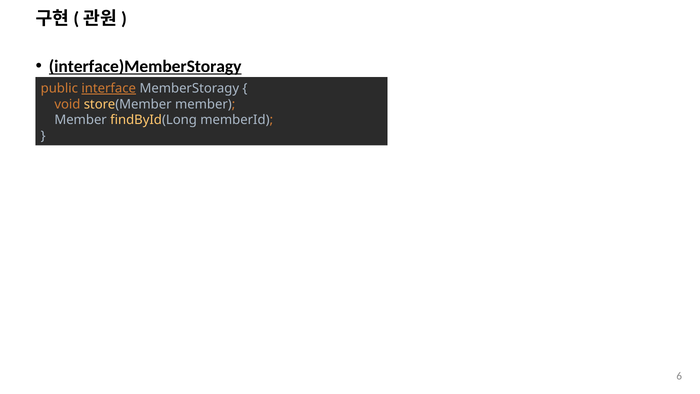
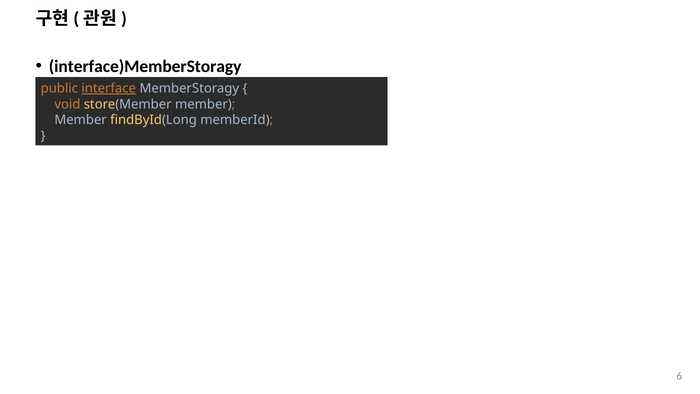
interface)MemberStoragy underline: present -> none (145, 66)
